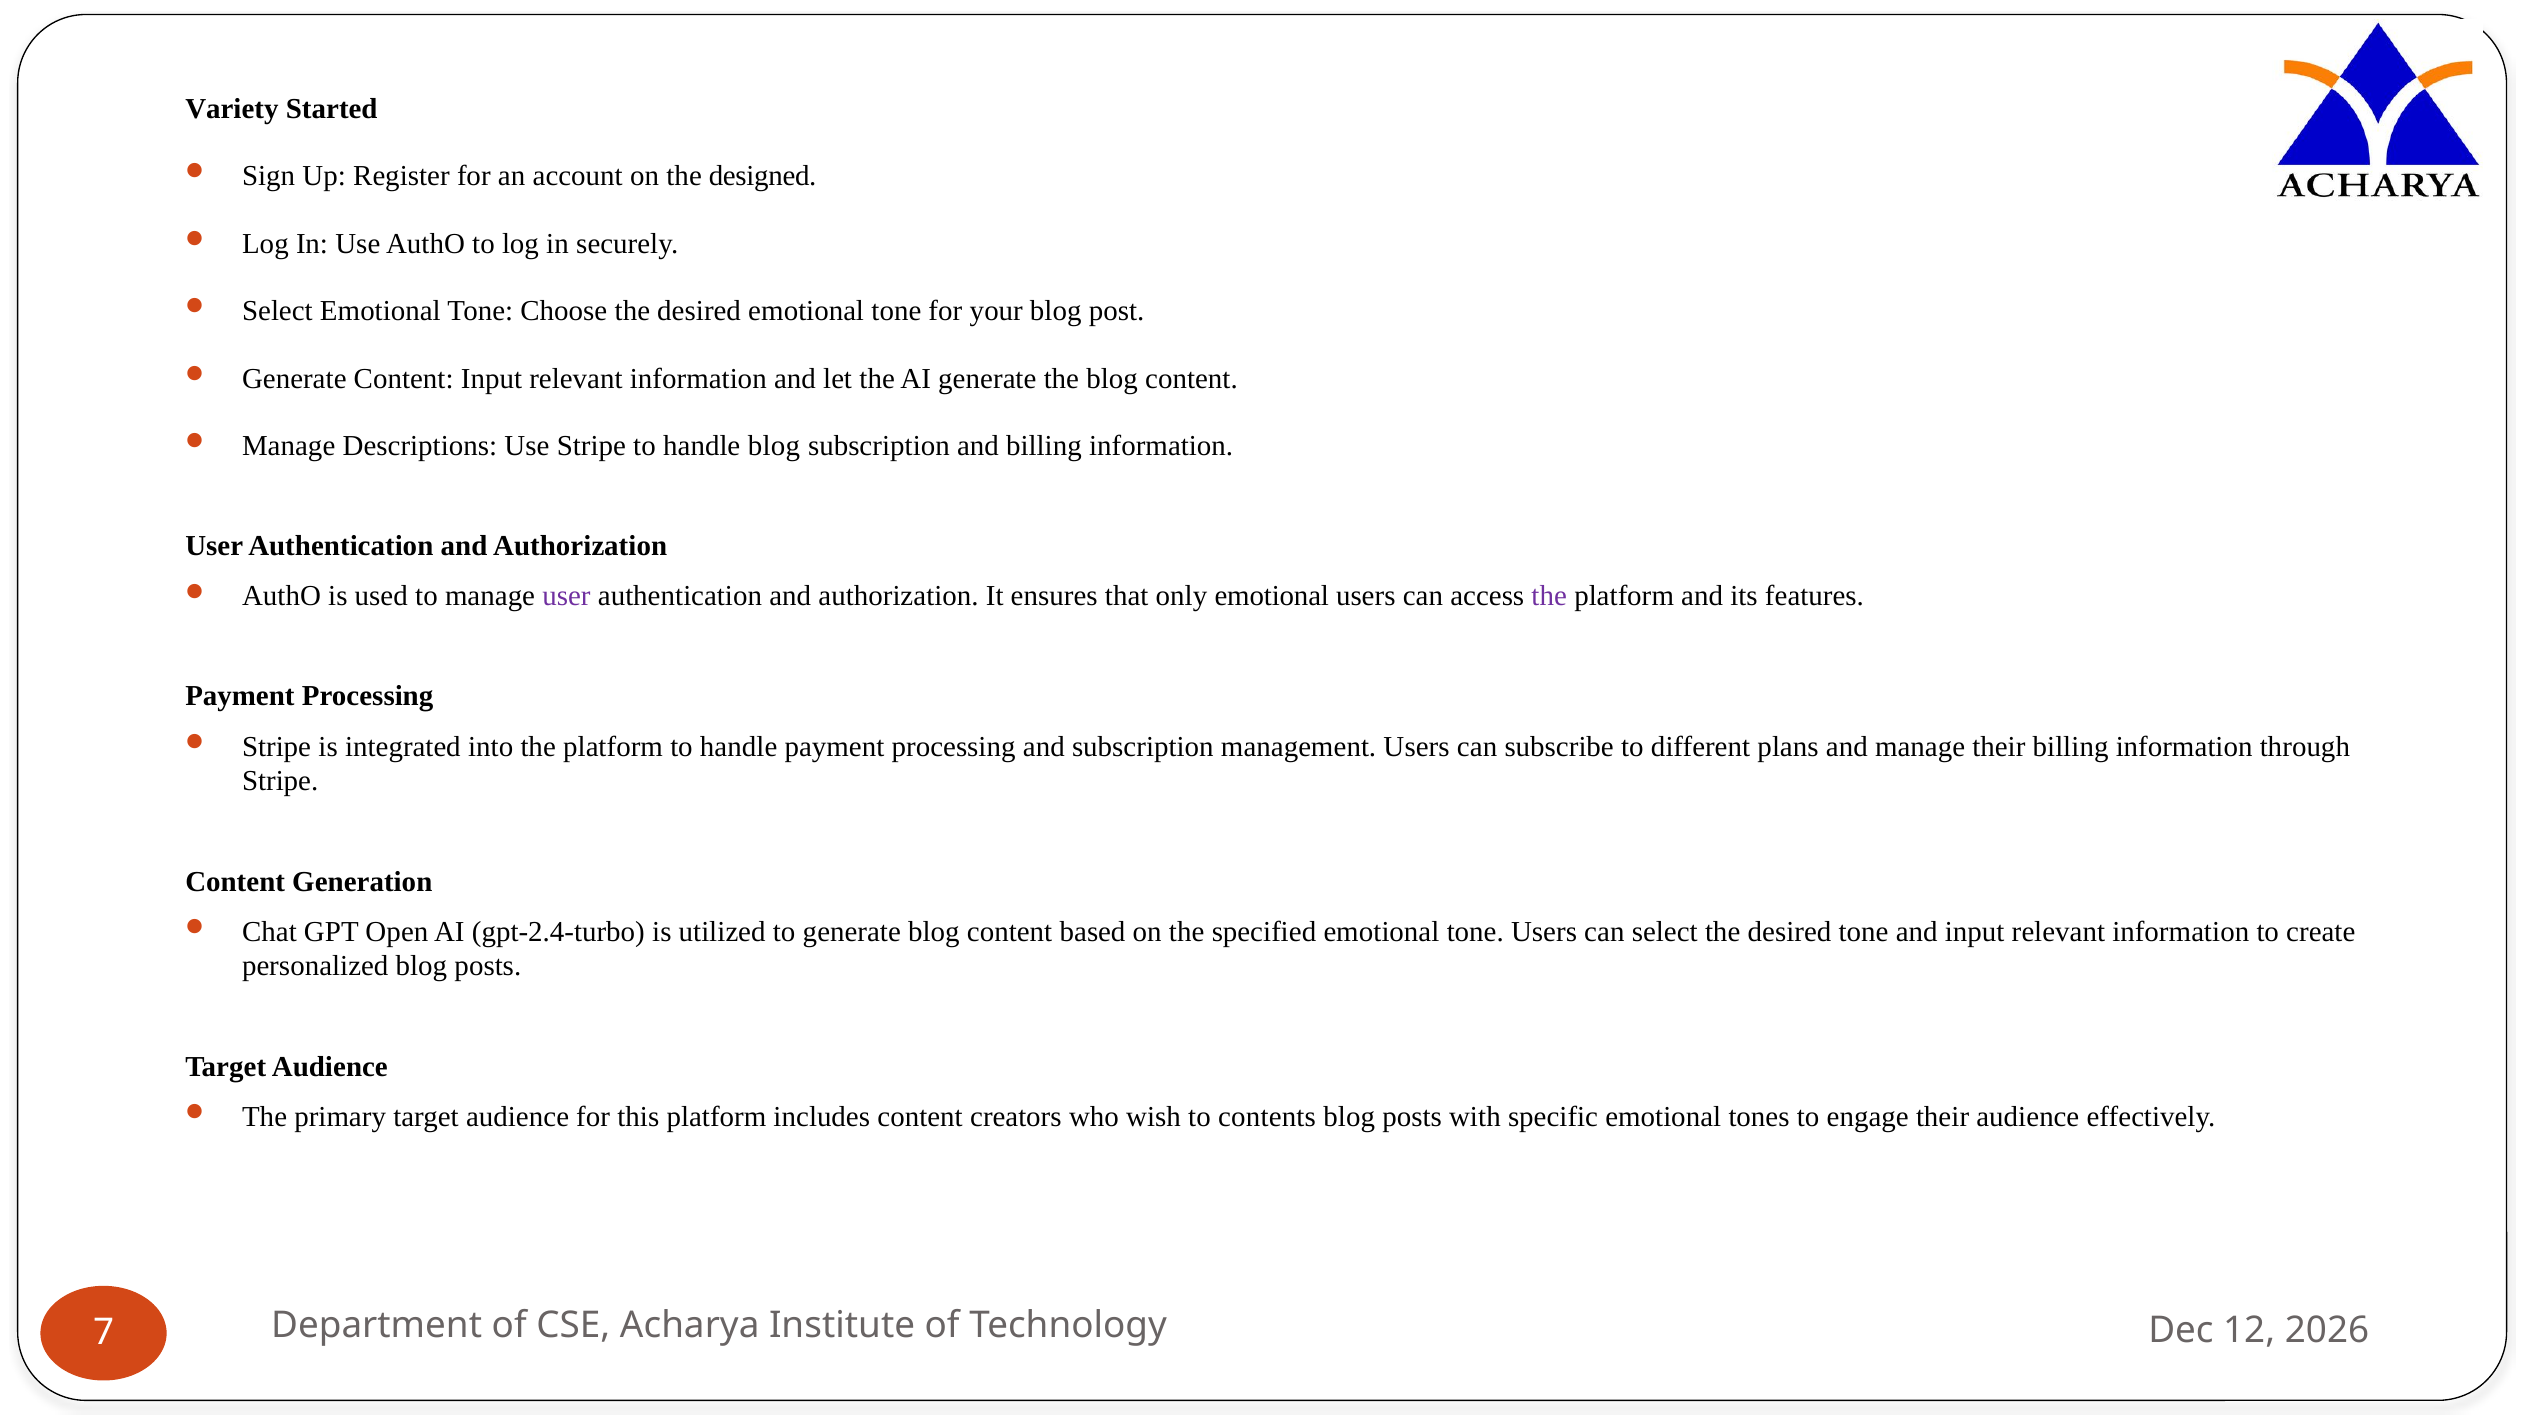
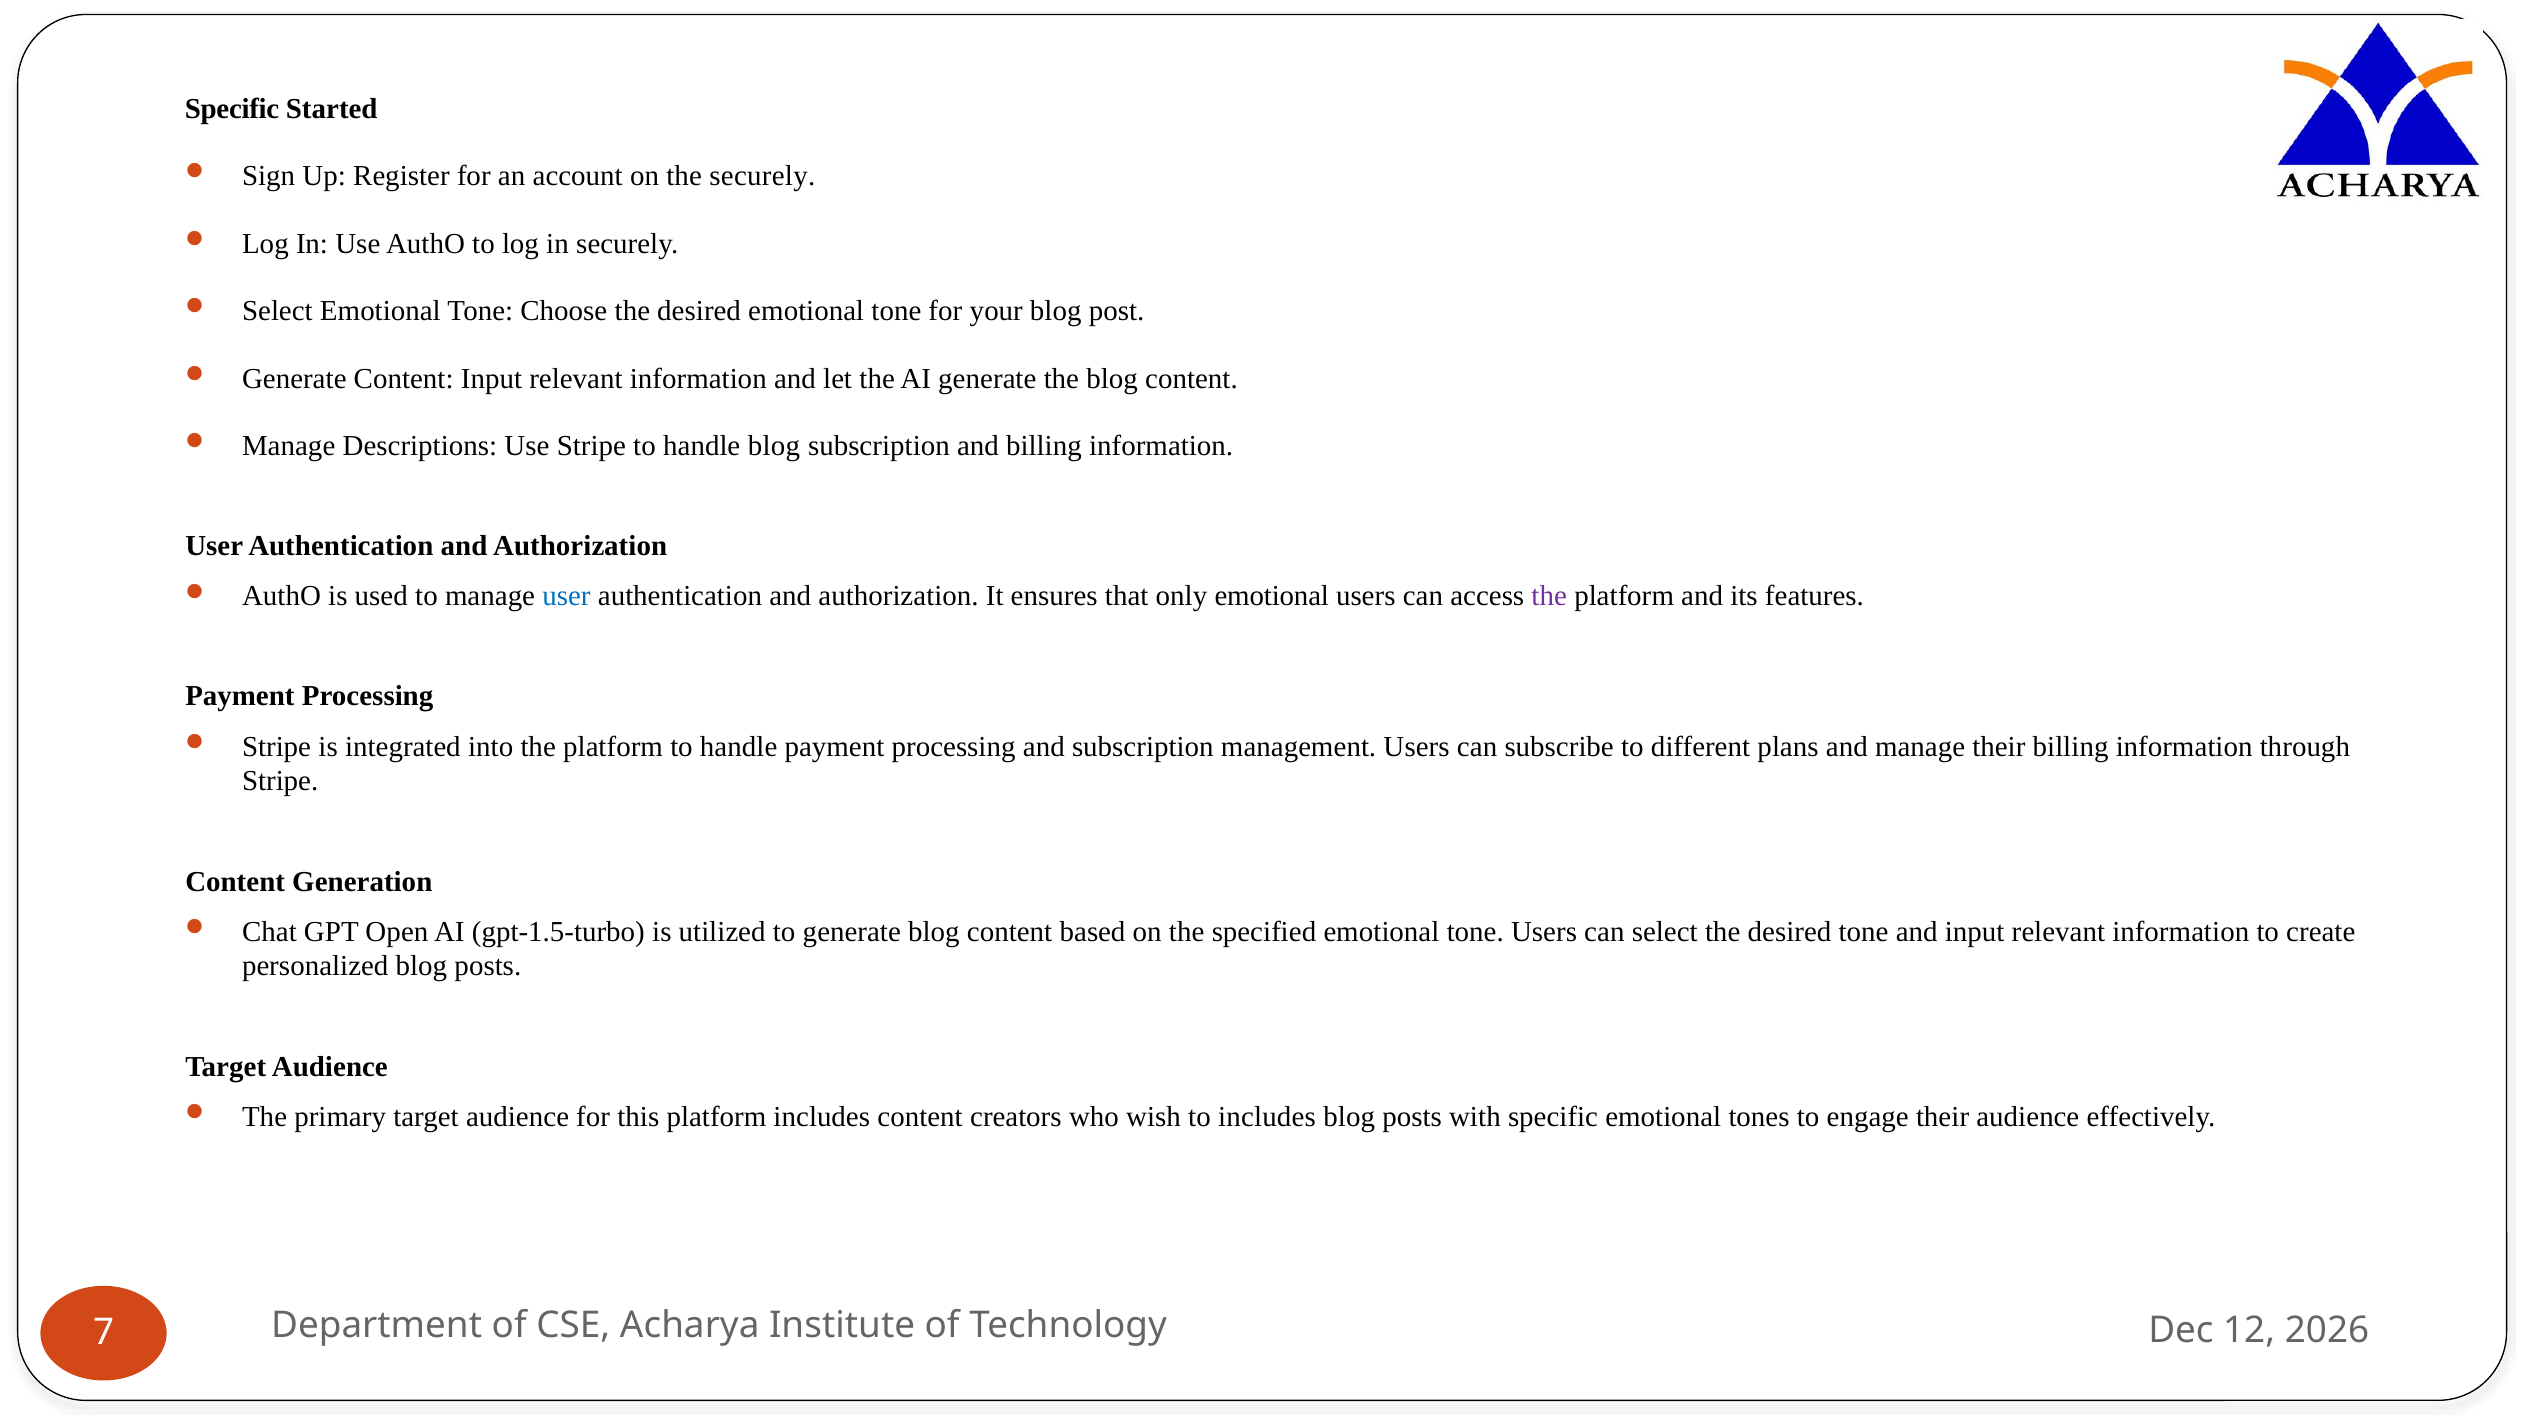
Variety: Variety -> Specific (232, 109)
the designed: designed -> securely (762, 176)
user colour: purple -> blue (566, 596)
gpt-2.4-turbo: gpt-2.4-turbo -> gpt-1.5-turbo (558, 932)
to contents: contents -> includes (1267, 1117)
